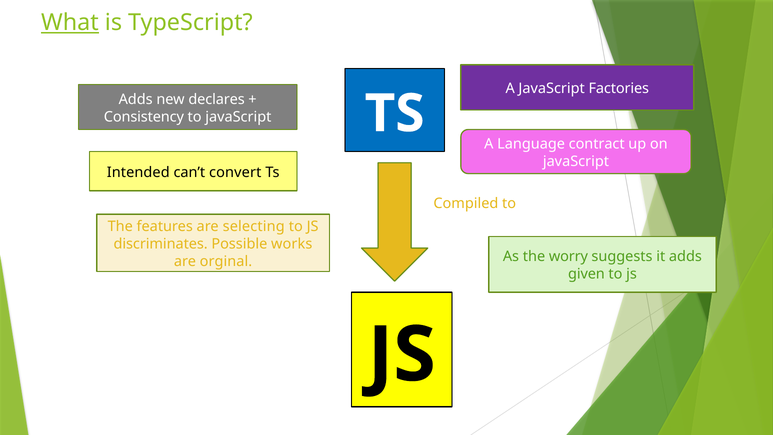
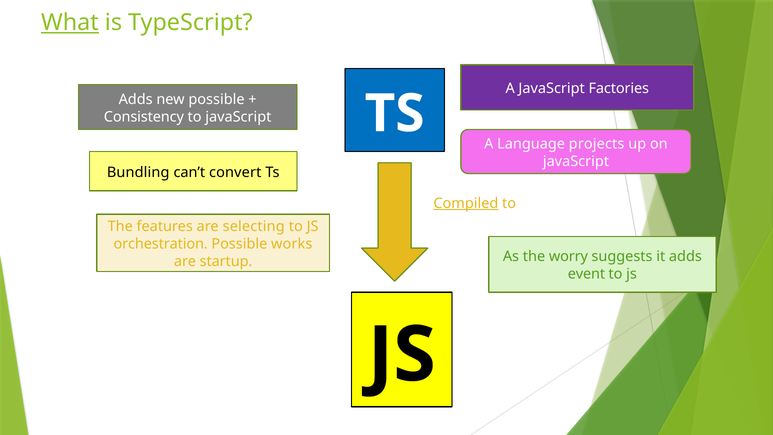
new declares: declares -> possible (217, 99)
contract: contract -> projects (597, 144)
Intended: Intended -> Bundling (138, 172)
Compiled underline: none -> present (466, 203)
discriminates: discriminates -> orchestration (161, 244)
orginal: orginal -> startup (226, 261)
given: given -> event (586, 274)
